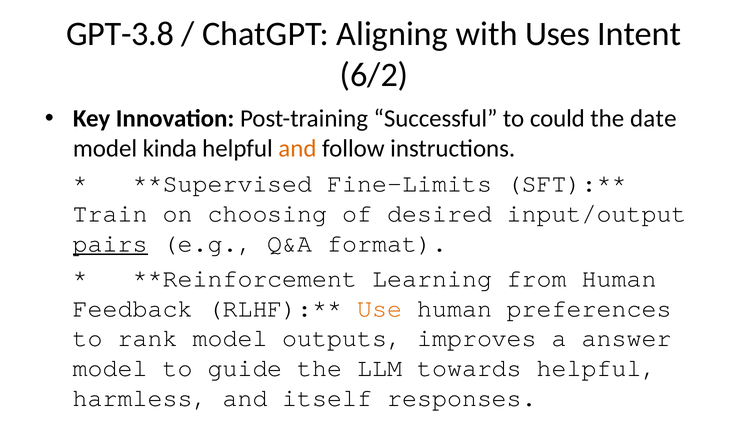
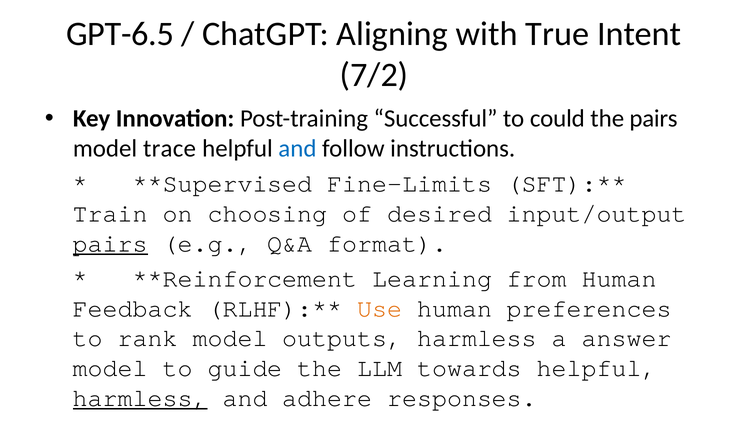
GPT-3.8: GPT-3.8 -> GPT-6.5 (120, 34)
Uses: Uses -> True (557, 34)
6/2: 6/2 -> 7/2 (374, 75)
the date: date -> pairs (654, 119)
kinda: kinda -> trace (170, 149)
and colour: orange -> blue (297, 149)
outputs improves: improves -> harmless (477, 338)
harmless underline: none -> present (140, 398)
itself: itself -> adhere (327, 398)
